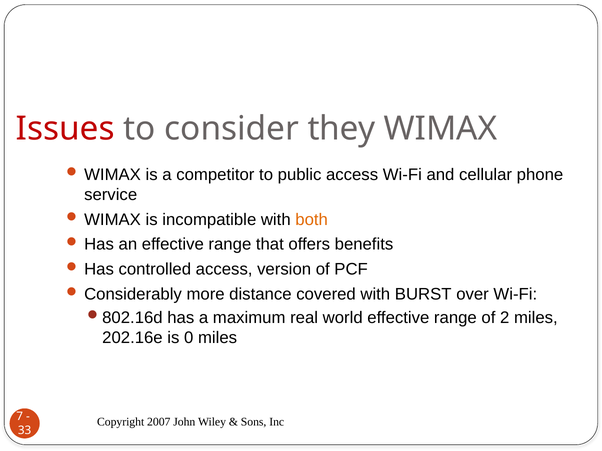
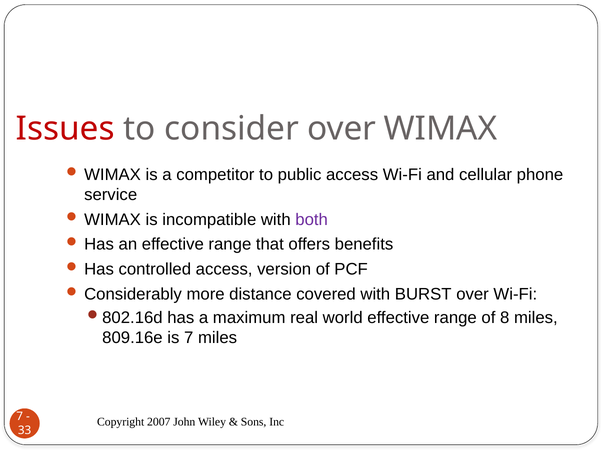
consider they: they -> over (342, 129)
both colour: orange -> purple (312, 220)
2: 2 -> 8 (505, 318)
202.16e: 202.16e -> 809.16e (132, 338)
is 0: 0 -> 7 (189, 338)
